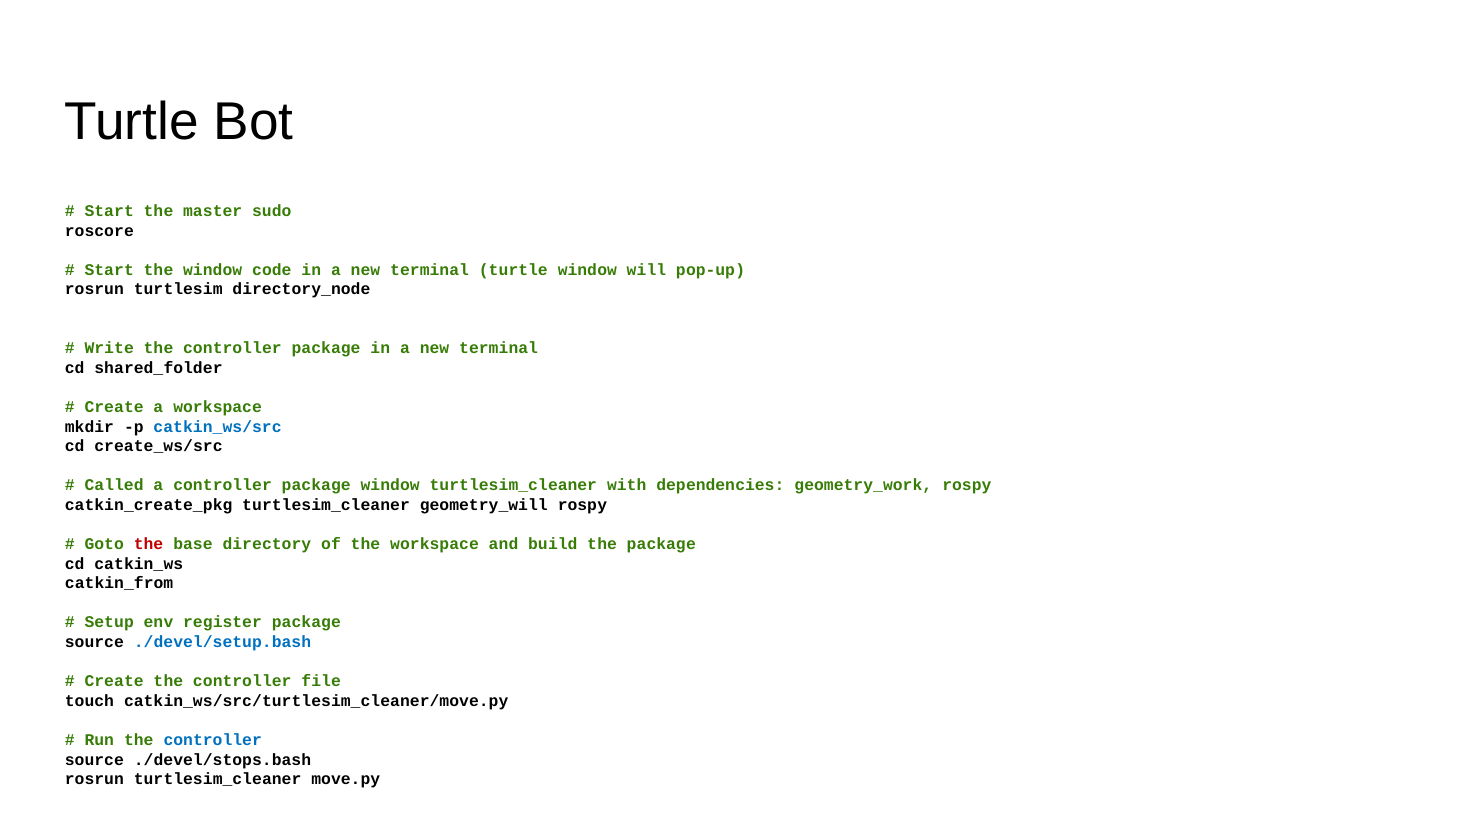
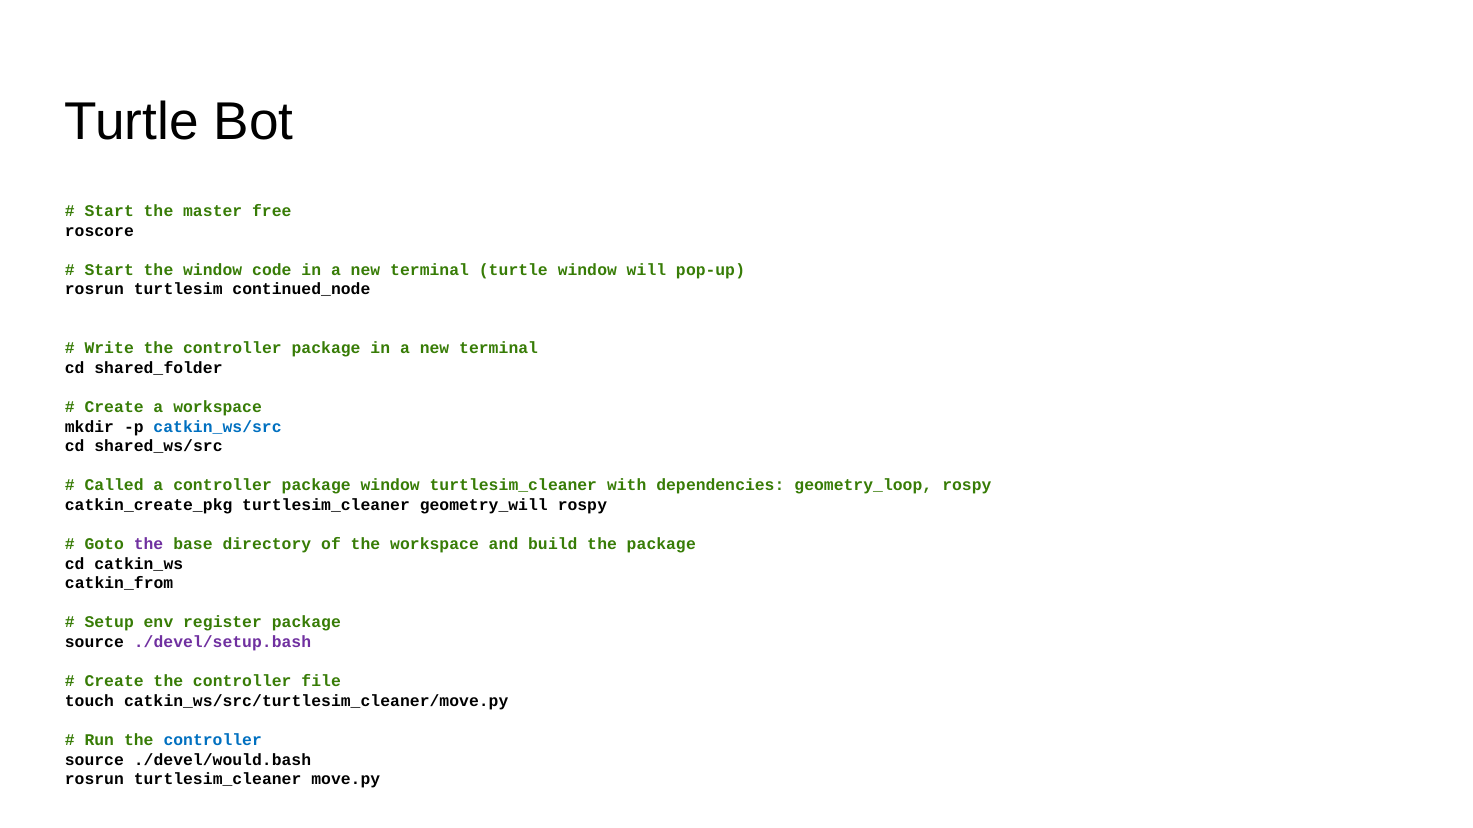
sudo: sudo -> free (272, 211)
directory_node: directory_node -> continued_node (301, 290)
create_ws/src: create_ws/src -> shared_ws/src (158, 447)
geometry_work: geometry_work -> geometry_loop (863, 486)
the colour: red -> purple (149, 545)
./devel/setup.bash colour: blue -> purple (222, 643)
./devel/stops.bash: ./devel/stops.bash -> ./devel/would.bash (222, 760)
